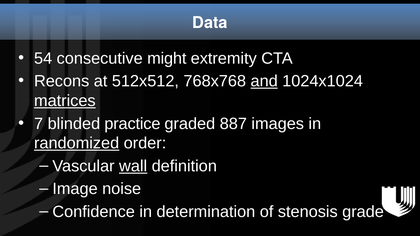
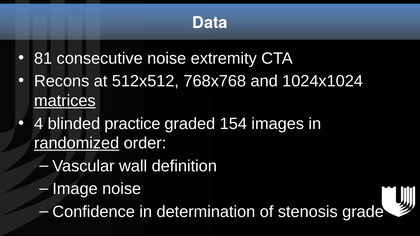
54: 54 -> 81 (43, 58)
consecutive might: might -> noise (167, 58)
and underline: present -> none (264, 81)
7: 7 -> 4 (39, 124)
887: 887 -> 154 (233, 124)
wall underline: present -> none (133, 166)
